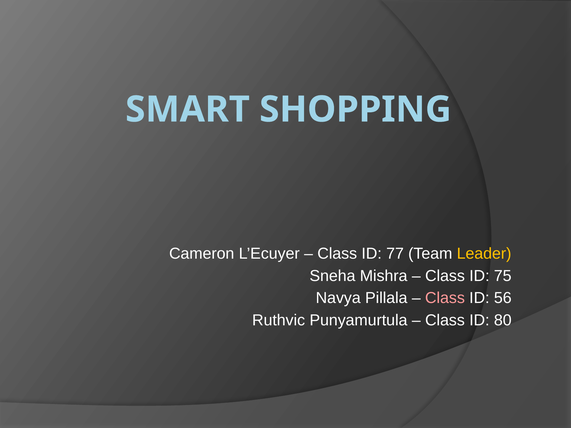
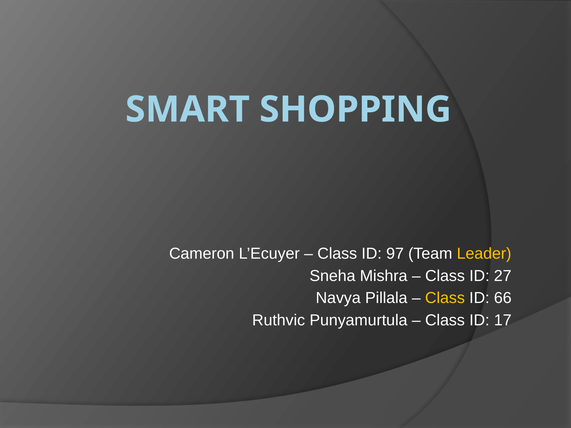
77: 77 -> 97 (395, 254)
75: 75 -> 27 (503, 276)
Class colour: pink -> yellow (445, 298)
56: 56 -> 66 (503, 298)
80: 80 -> 17 (503, 320)
